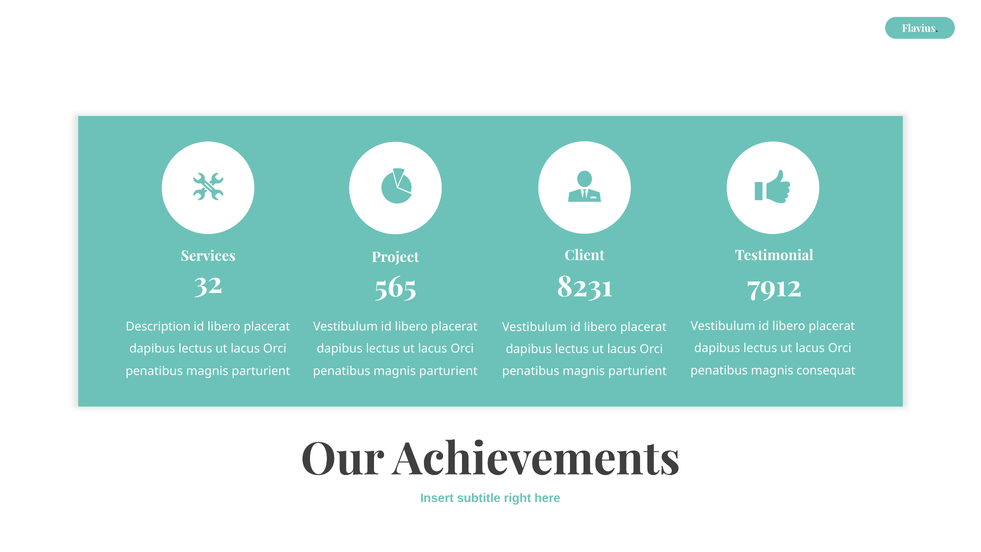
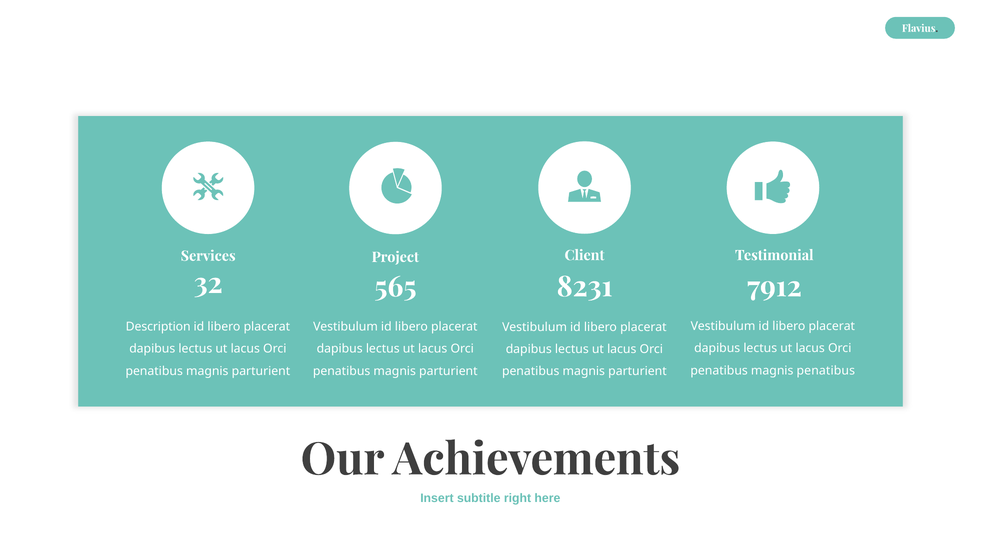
magnis consequat: consequat -> penatibus (826, 370)
